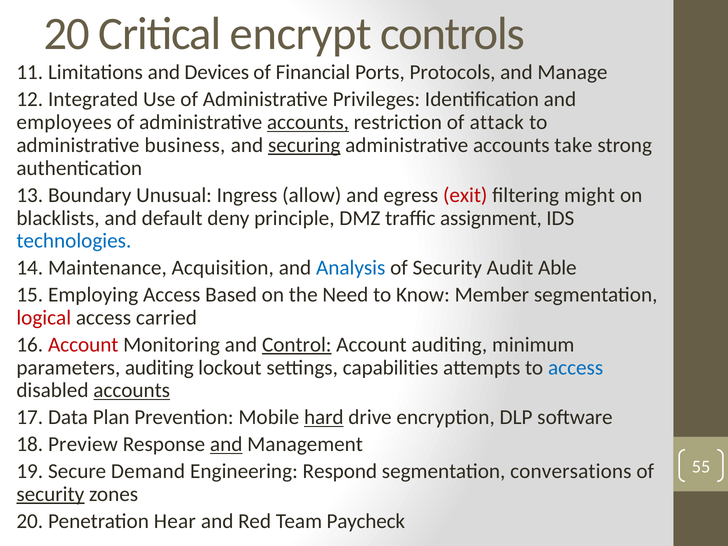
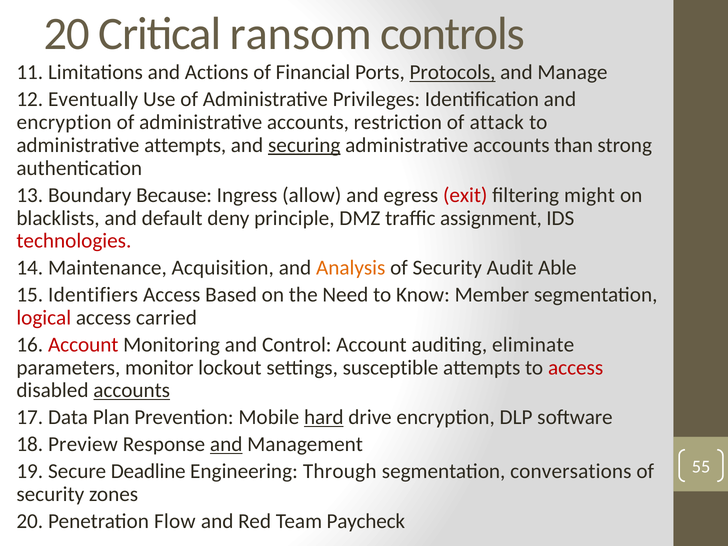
encrypt: encrypt -> ransom (301, 34)
Devices: Devices -> Actions (217, 72)
Protocols underline: none -> present (453, 72)
Integrated: Integrated -> Eventually (93, 99)
employees: employees -> encryption (64, 122)
accounts underline: present -> none (308, 122)
administrative business: business -> attempts (185, 145)
take: take -> than (574, 145)
Unusual: Unusual -> Because (174, 195)
technologies colour: blue -> red (74, 241)
Analysis colour: blue -> orange (351, 268)
Employing: Employing -> Identifiers (93, 295)
Control underline: present -> none (297, 345)
minimum: minimum -> eliminate (533, 345)
parameters auditing: auditing -> monitor (159, 368)
capabilities: capabilities -> susceptible (391, 368)
access colour: blue -> red (576, 368)
Demand: Demand -> Deadline (148, 471)
Respond: Respond -> Through (340, 471)
security underline: present -> none (50, 494)
Hear: Hear -> Flow (175, 521)
